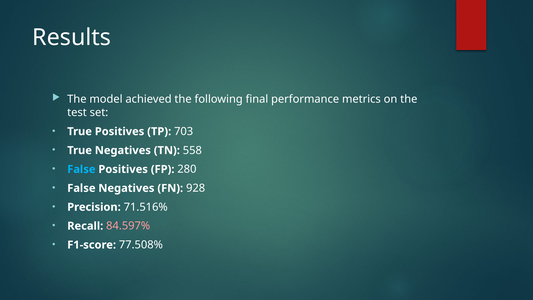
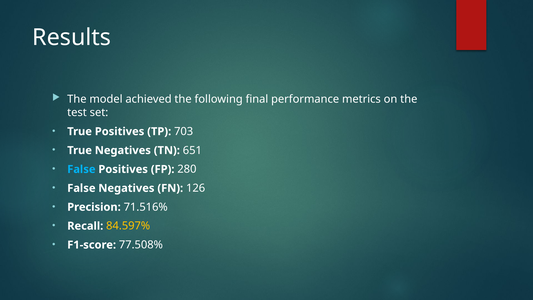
558: 558 -> 651 (192, 150)
928: 928 -> 126 (196, 188)
84.597% colour: pink -> yellow (128, 226)
